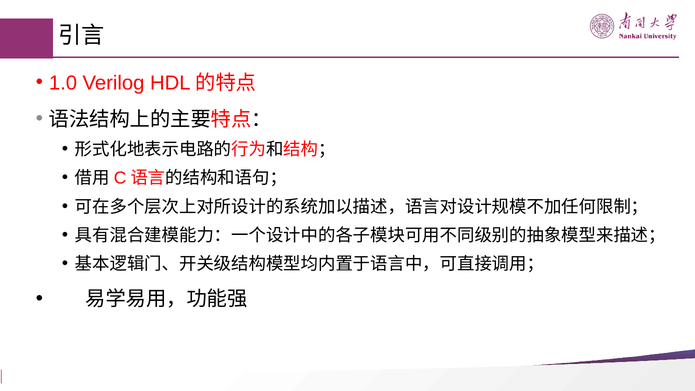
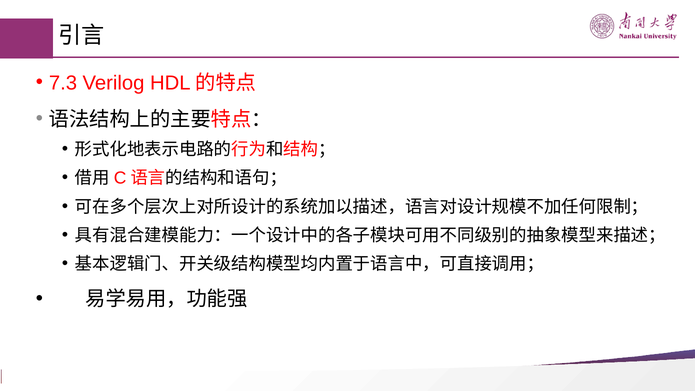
1.0: 1.0 -> 7.3 (63, 83)
